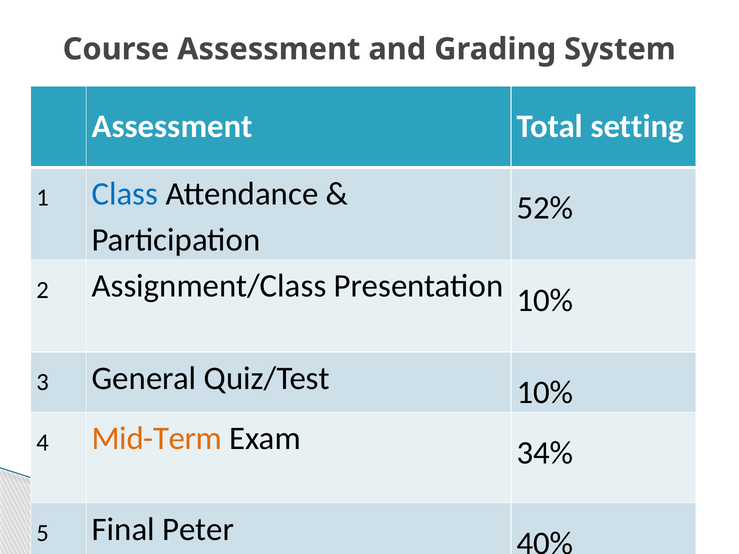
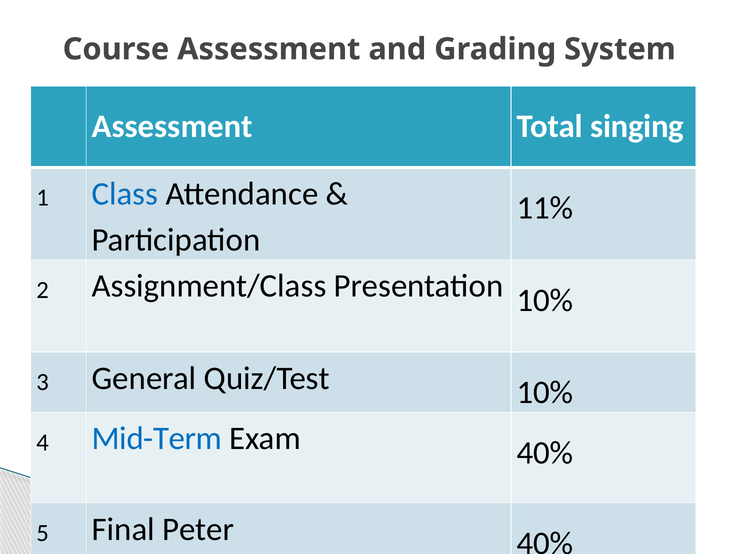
setting: setting -> singing (637, 127)
52%: 52% -> 11% (545, 208)
Mid-Term colour: orange -> blue (157, 439)
Exam 34%: 34% -> 40% (545, 453)
